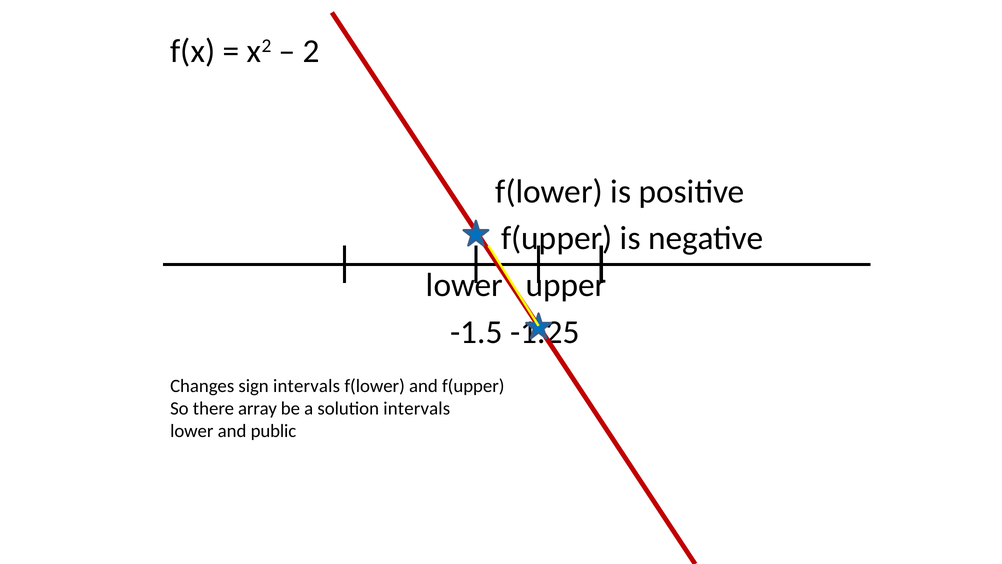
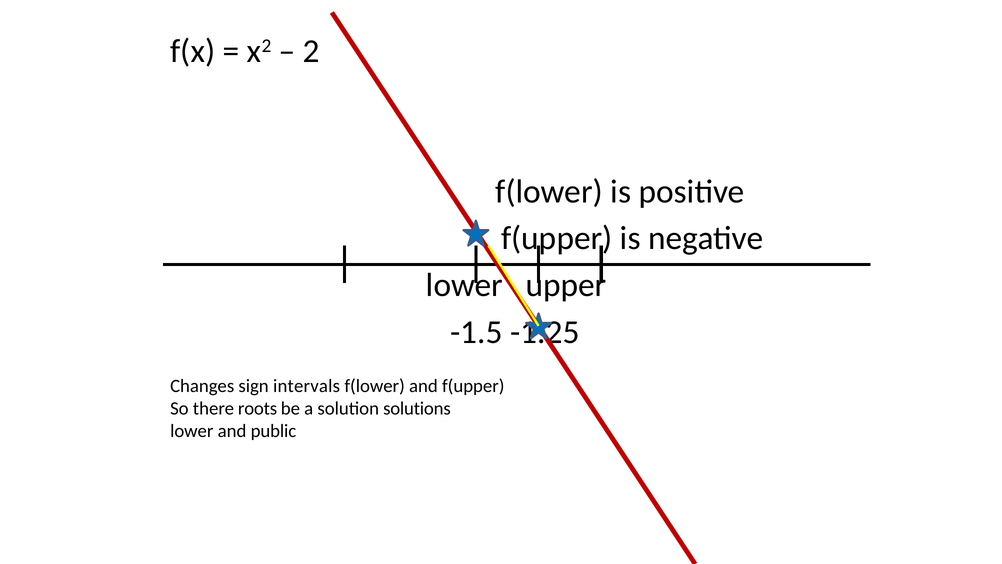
array: array -> roots (258, 408)
solution intervals: intervals -> solutions (417, 408)
